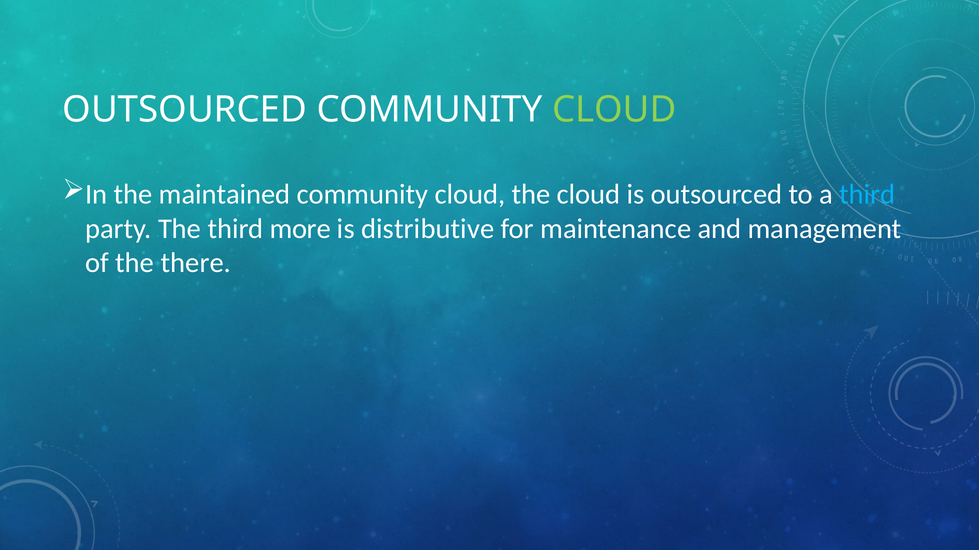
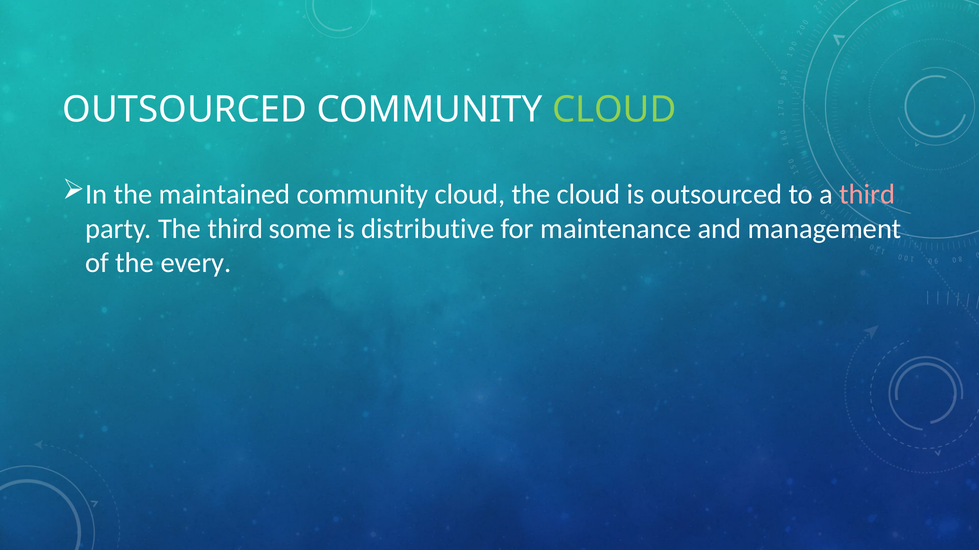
third colour: light blue -> pink (867, 195)
more: more -> some (300, 229)
there: there -> every (196, 263)
